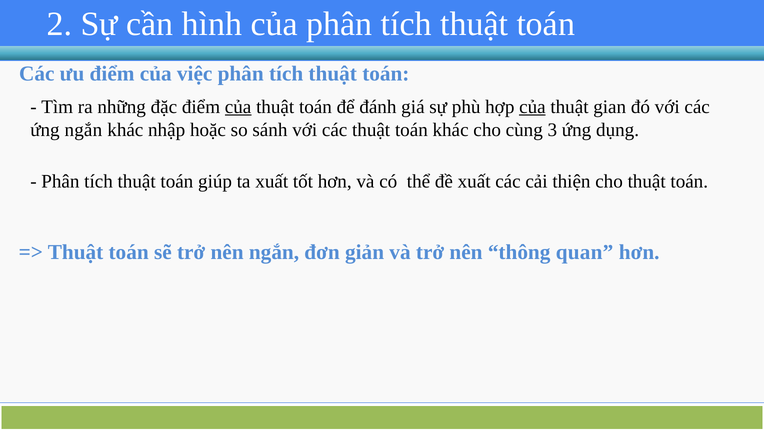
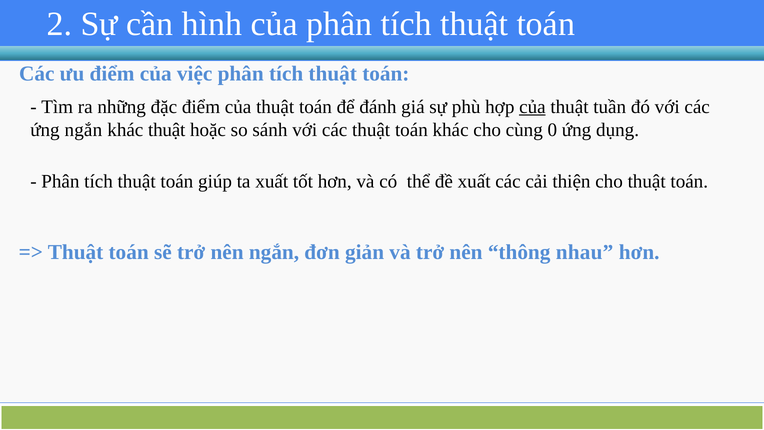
của underline: present -> none (238, 107)
gian: gian -> tuần (610, 107)
khác nhập: nhập -> thuật (167, 130)
3: 3 -> 0 (552, 130)
quan: quan -> nhau (585, 252)
